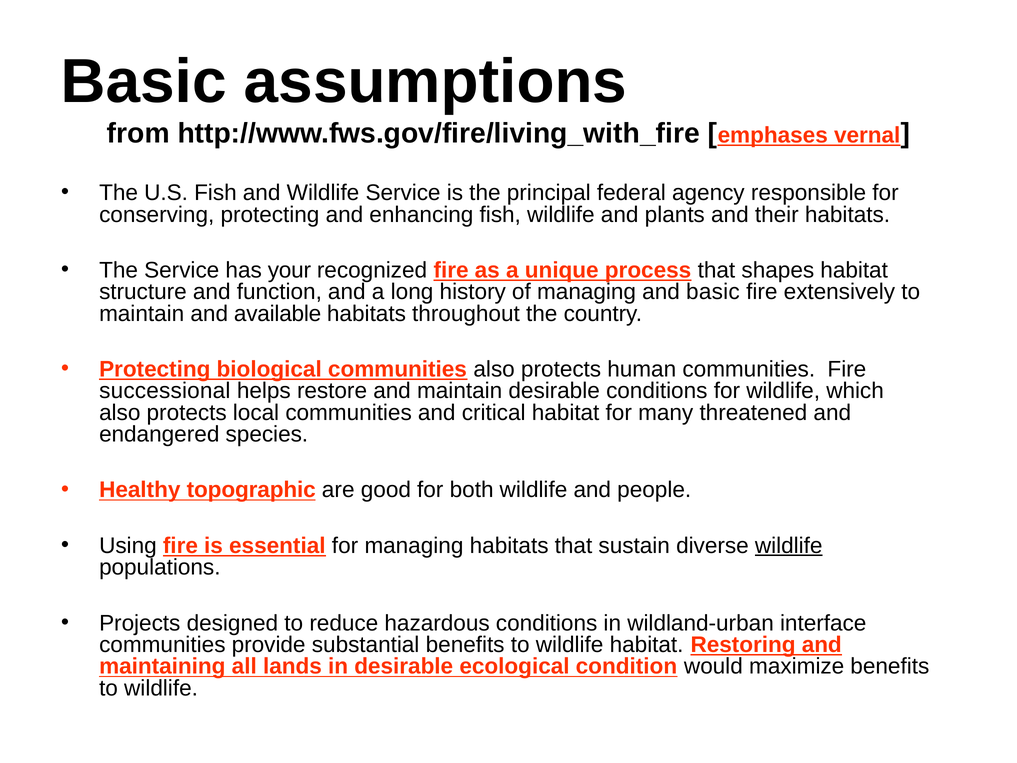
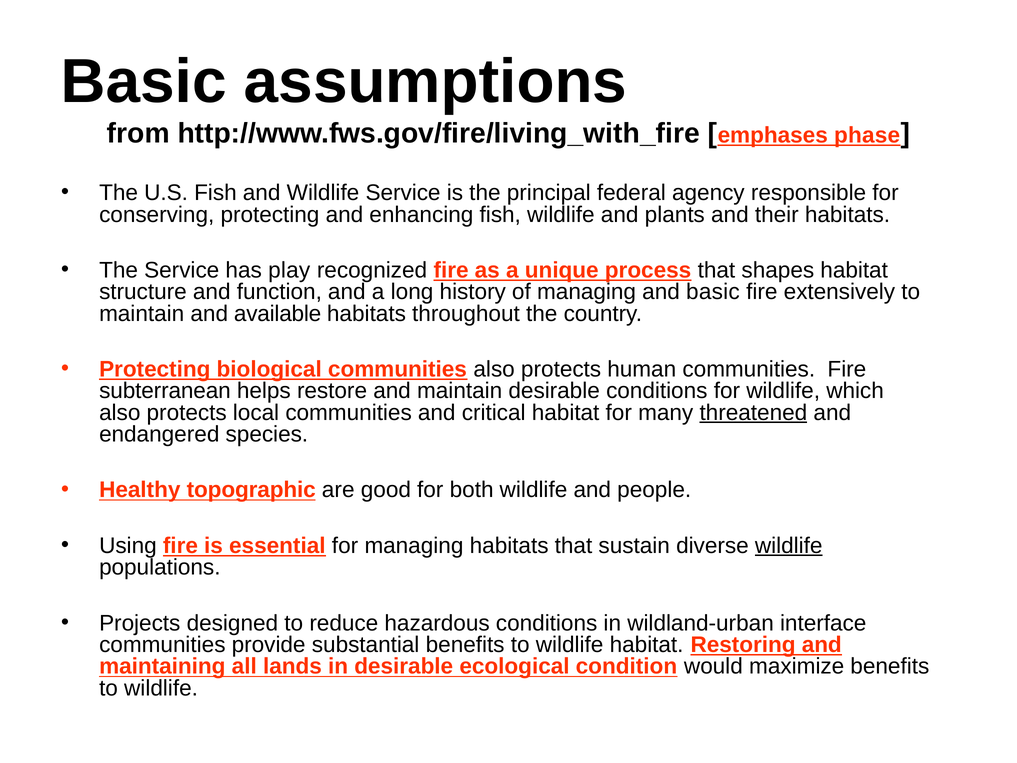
vernal: vernal -> phase (867, 135)
your: your -> play (289, 270)
successional: successional -> subterranean (165, 391)
threatened underline: none -> present (753, 413)
